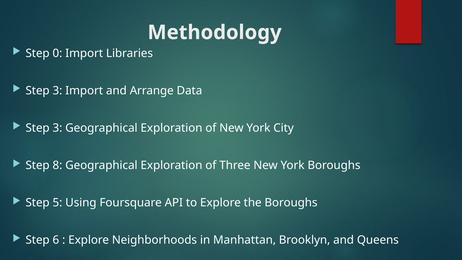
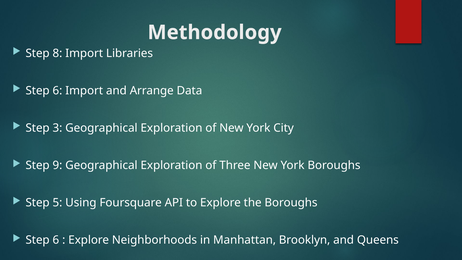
0: 0 -> 8 (57, 53)
3: 3 -> 6 (57, 91)
8: 8 -> 9 (57, 165)
